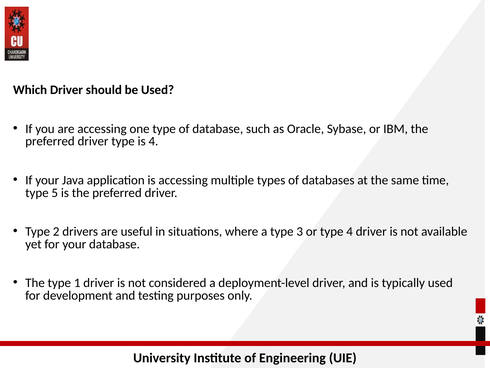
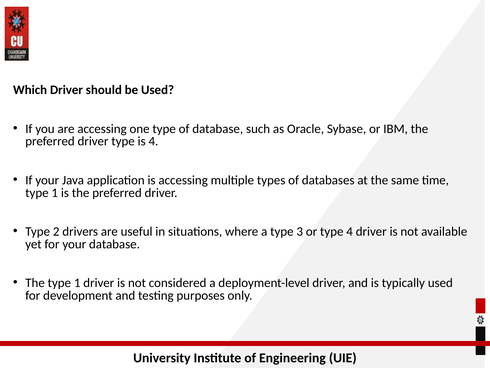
5: 5 -> 1 (55, 192)
